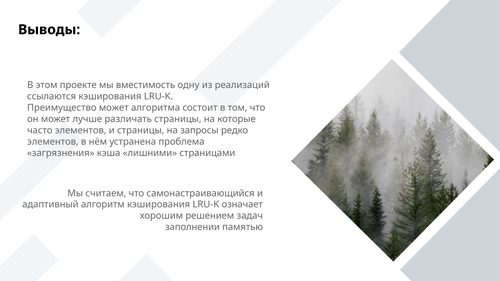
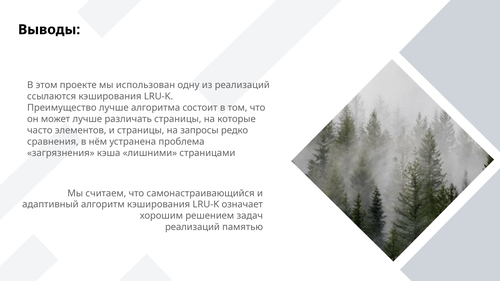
вместимость: вместимость -> использован (146, 85)
Преимущество может: может -> лучше (114, 108)
элементов: элементов -> сравнения (53, 142)
заполнении: заполнении -> реализаций (192, 227)
